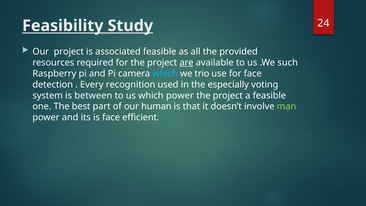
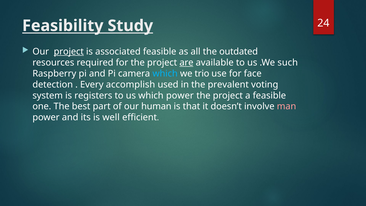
project underline: none -> present (69, 52)
provided: provided -> outdated (239, 52)
recognition: recognition -> accomplish (131, 84)
especially: especially -> prevalent (228, 84)
between: between -> registers (93, 95)
man colour: light green -> pink (287, 106)
is face: face -> well (111, 117)
